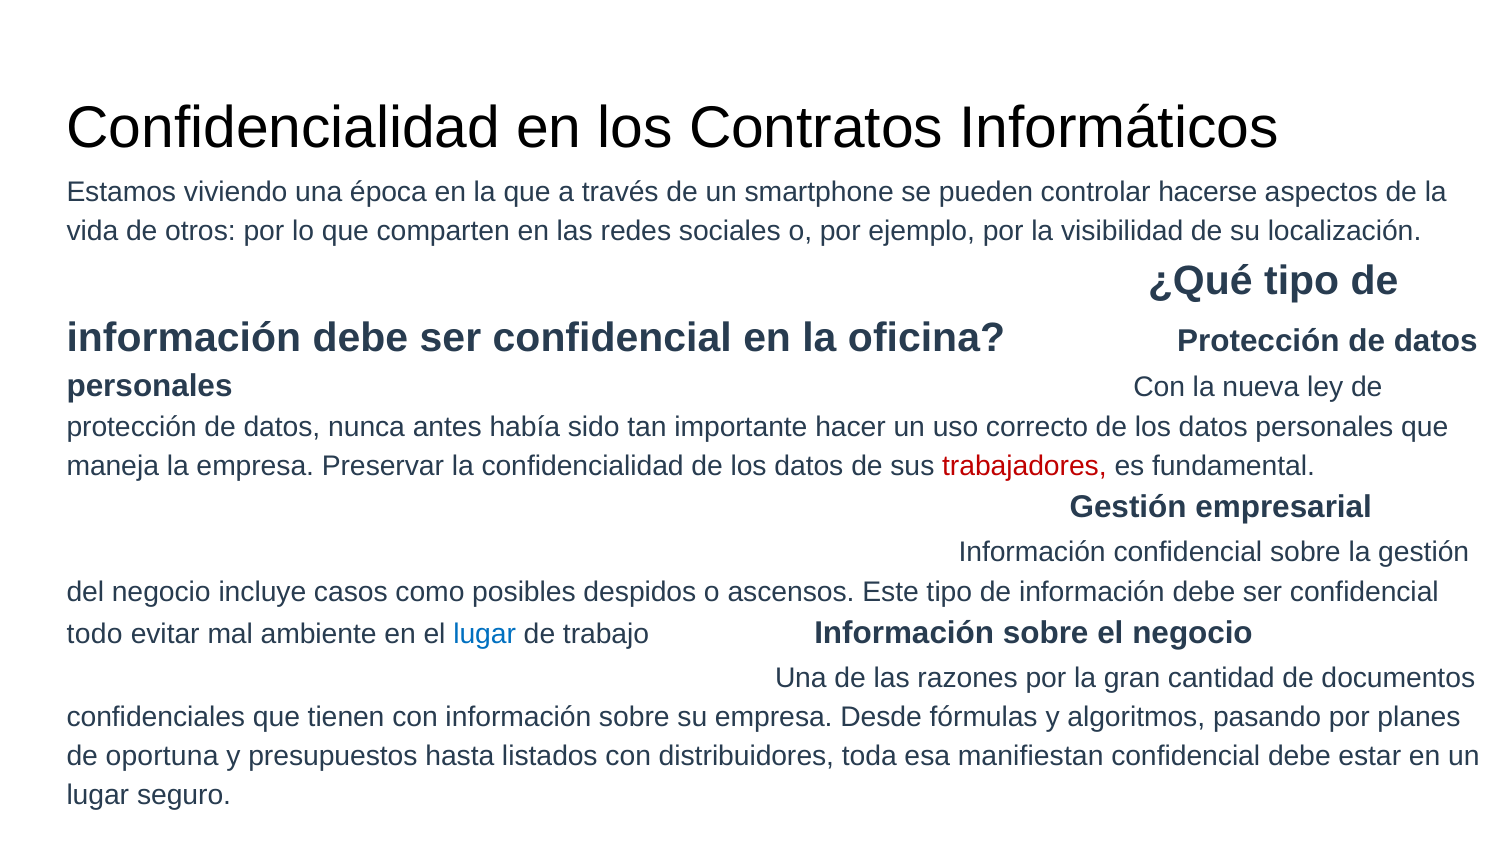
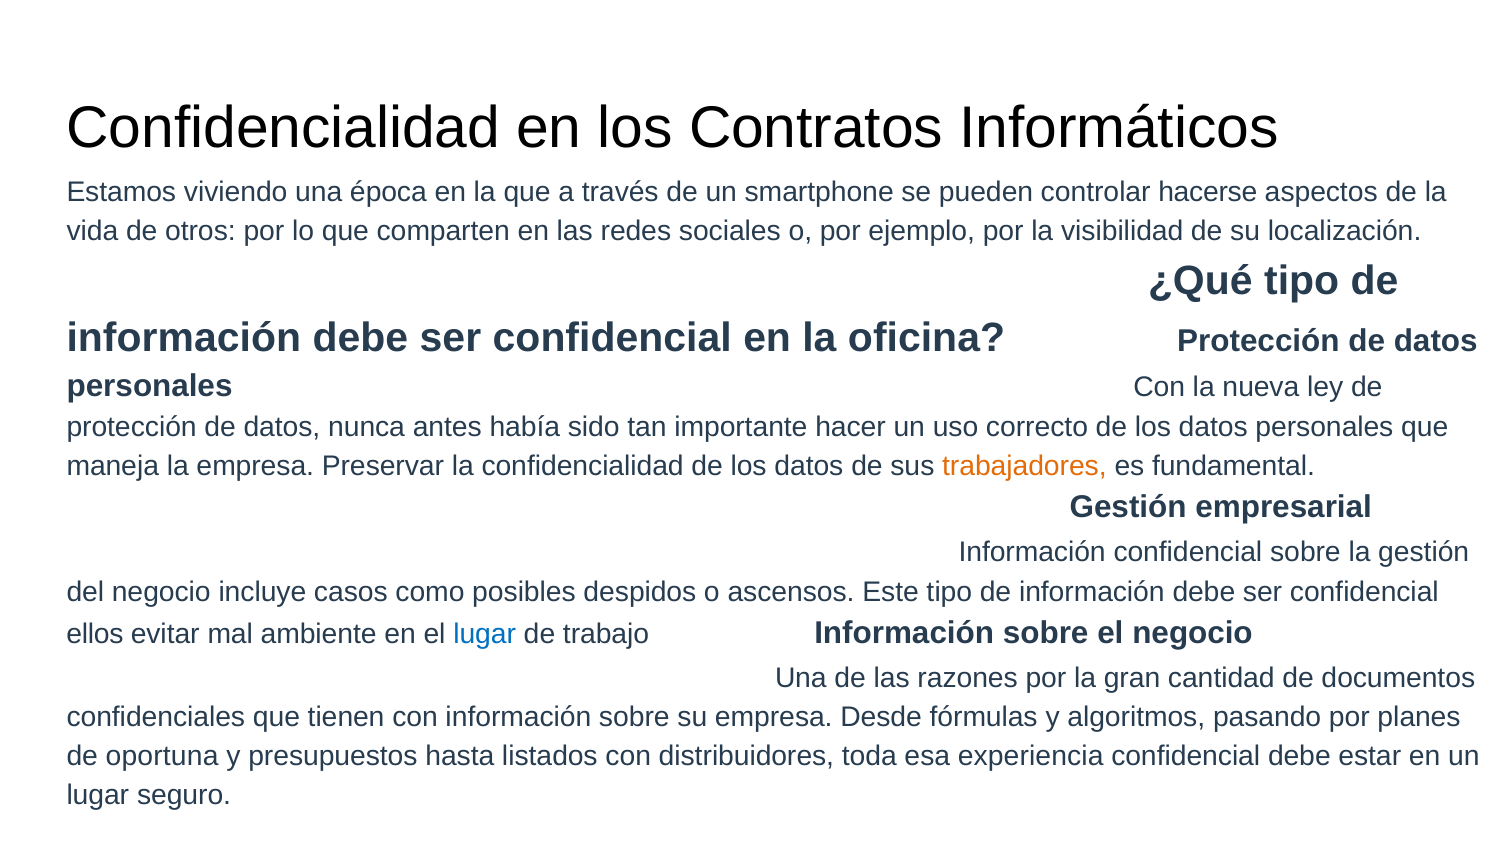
trabajadores colour: red -> orange (1024, 466)
todo: todo -> ellos (95, 634)
manifiestan: manifiestan -> experiencia (1031, 757)
